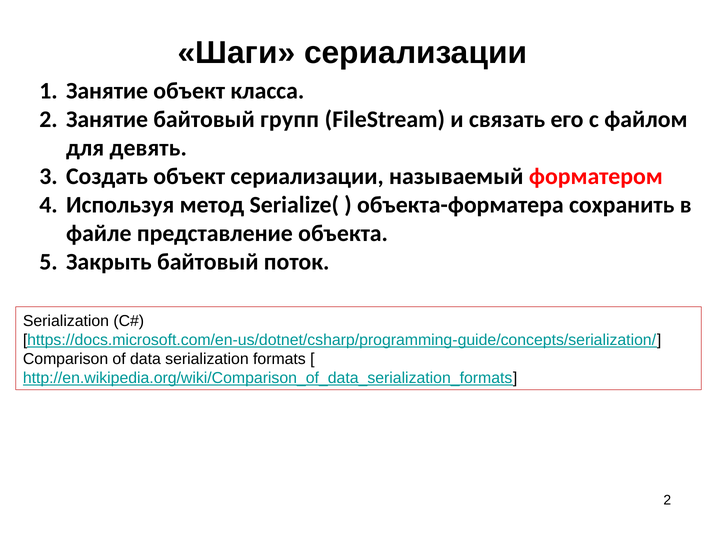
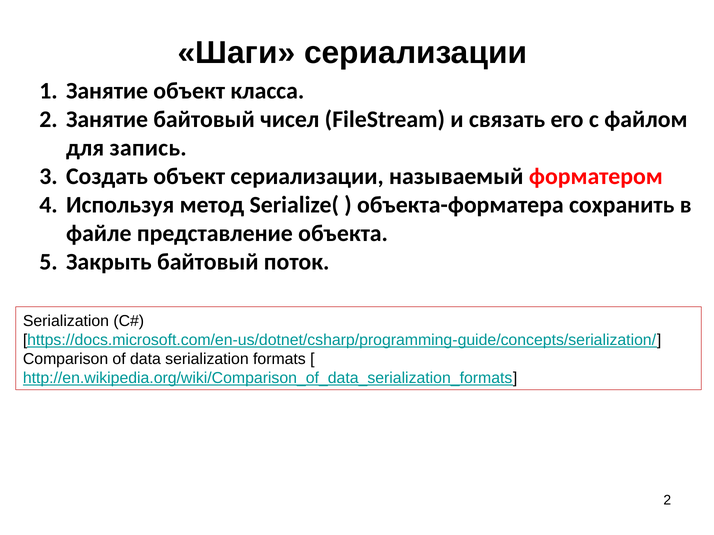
групп: групп -> чисел (290, 119)
девять: девять -> запись (148, 148)
